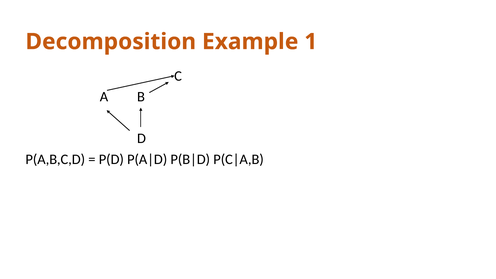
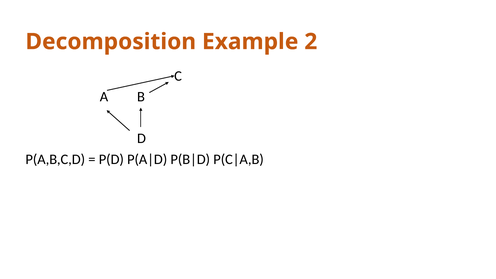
1: 1 -> 2 (311, 42)
